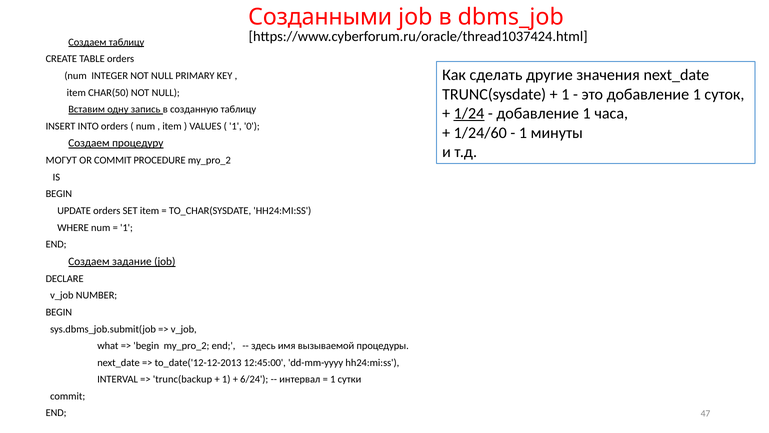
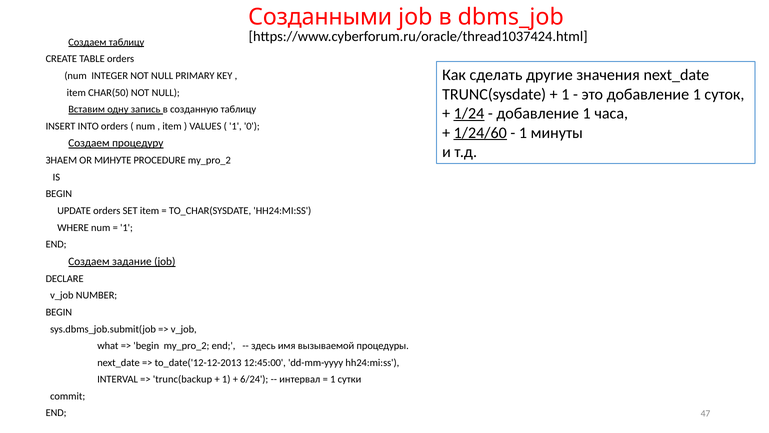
1/24/60 underline: none -> present (480, 133)
МОГУТ: МОГУТ -> ЗНАЕМ (61, 160)
OR COMMIT: COMMIT -> МИНУТЕ (113, 160)
